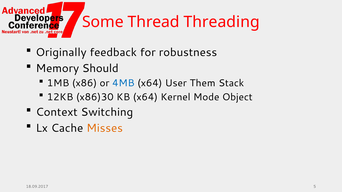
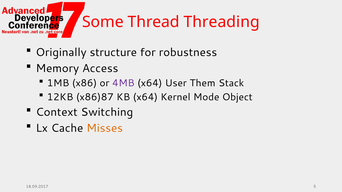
feedback: feedback -> structure (113, 53)
Should: Should -> Access (100, 69)
4MB colour: blue -> purple (123, 83)
x86)30: x86)30 -> x86)87 (95, 97)
